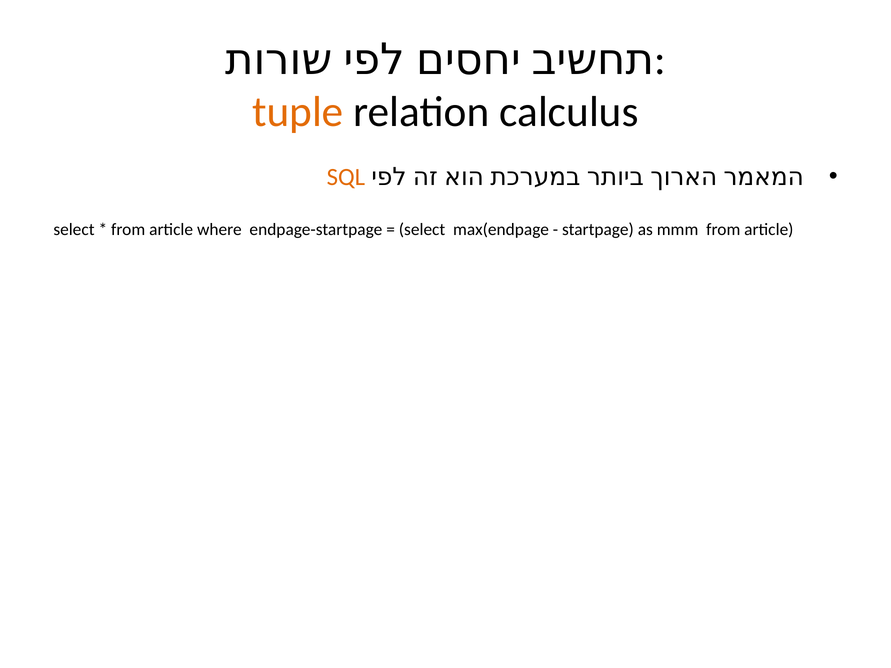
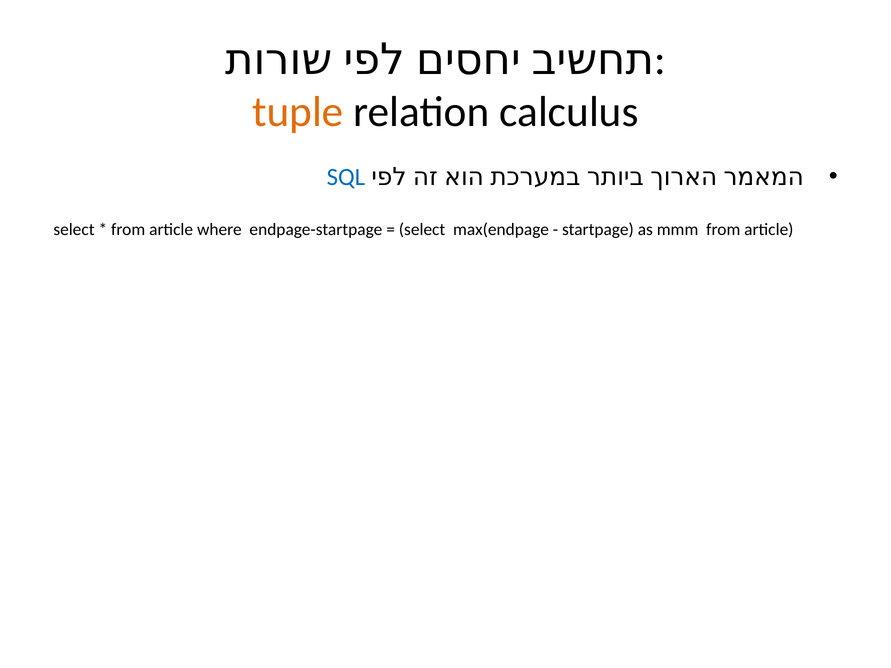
SQL colour: orange -> blue (346, 177)
